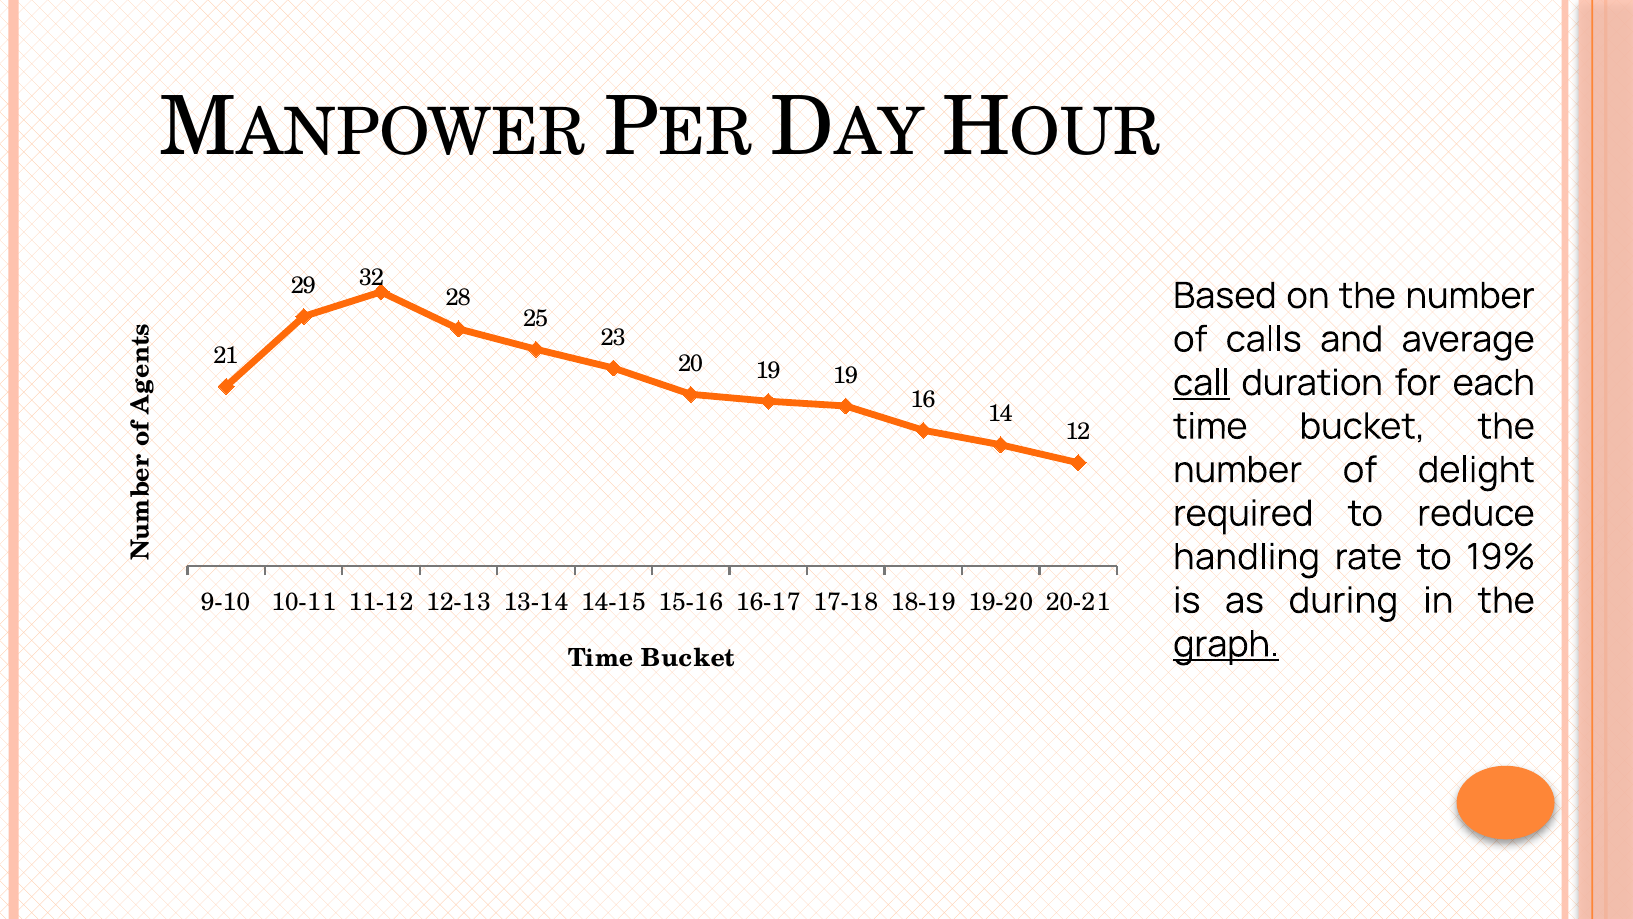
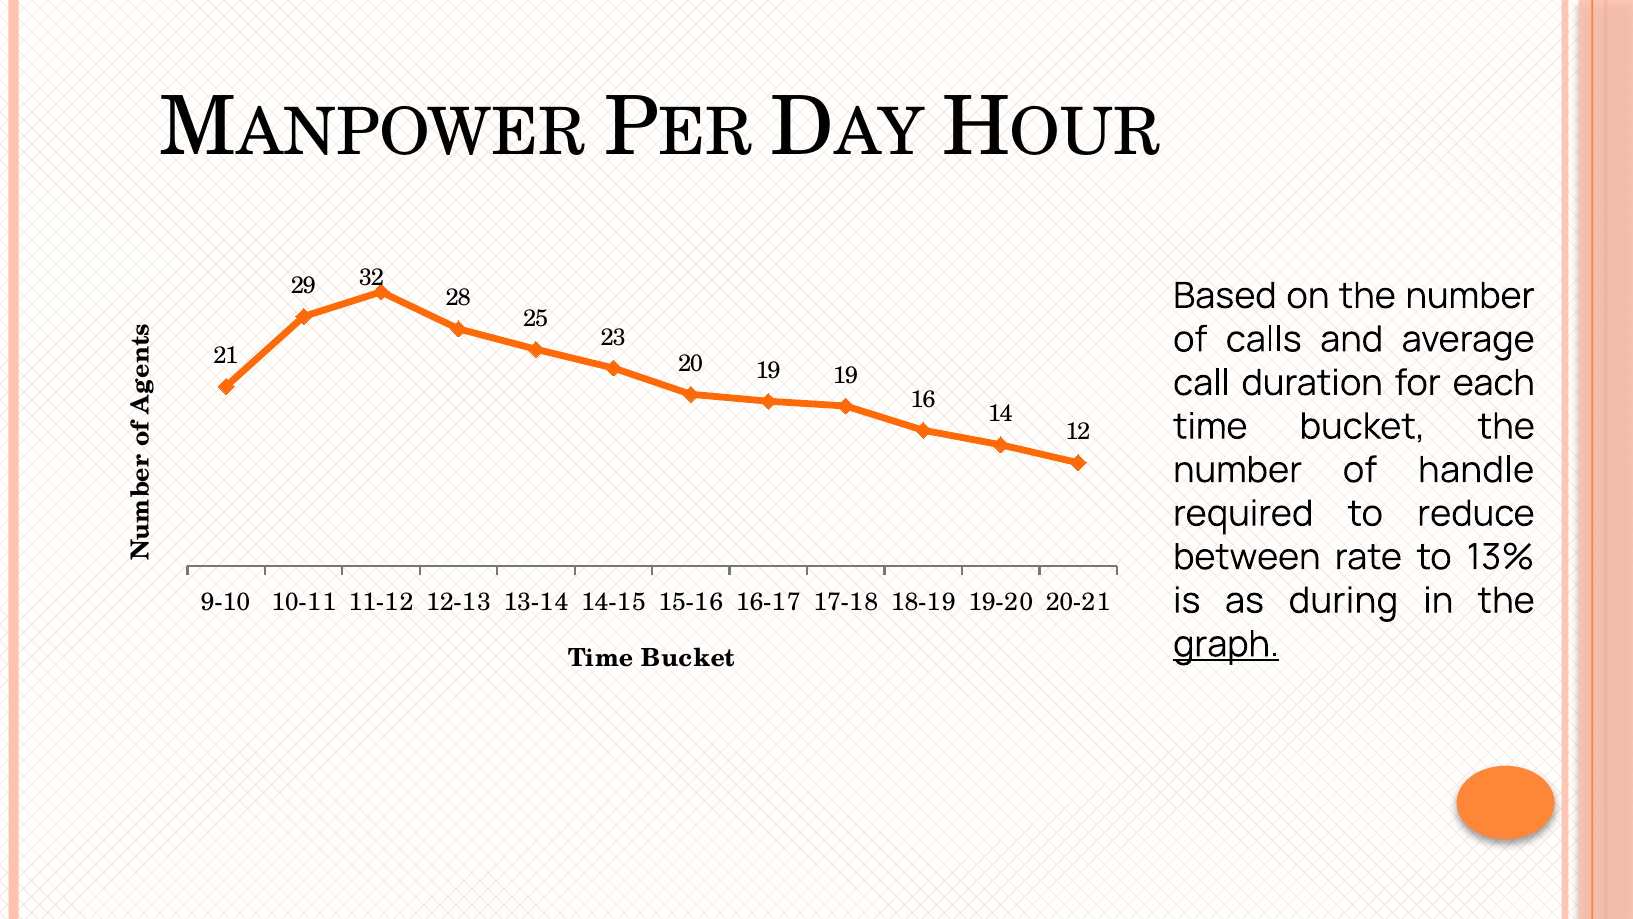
call underline: present -> none (1202, 383)
delight: delight -> handle (1476, 470)
handling: handling -> between (1247, 557)
19%: 19% -> 13% (1500, 557)
